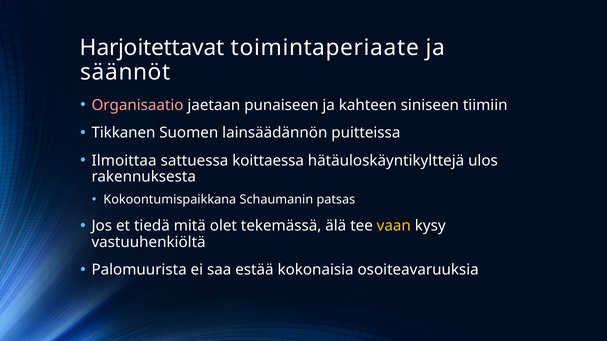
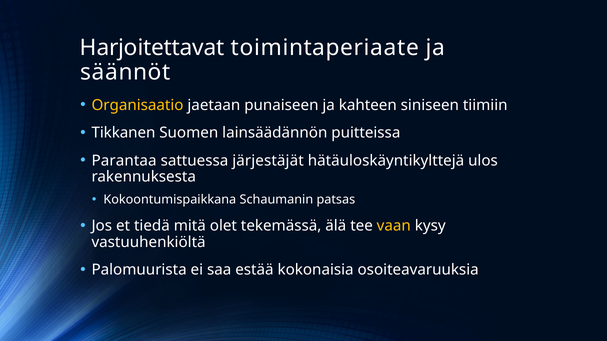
Organisaatio colour: pink -> yellow (138, 105)
Ilmoittaa: Ilmoittaa -> Parantaa (124, 161)
koittaessa: koittaessa -> järjestäjät (268, 161)
